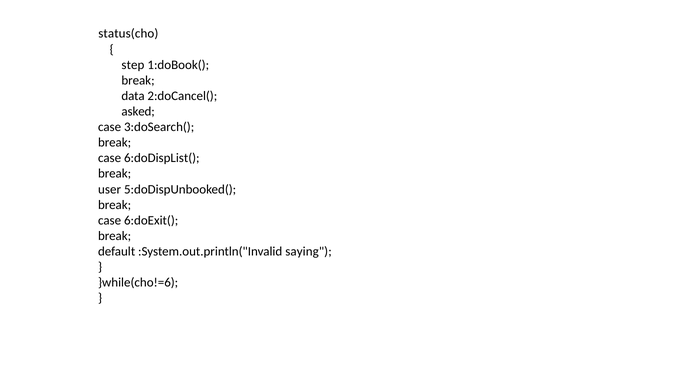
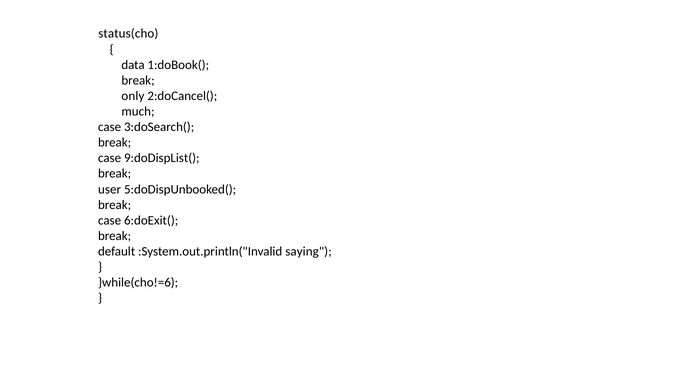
step: step -> data (133, 65)
data: data -> only (133, 96)
asked: asked -> much (138, 112)
6:doDispList(: 6:doDispList( -> 9:doDispList( (162, 158)
